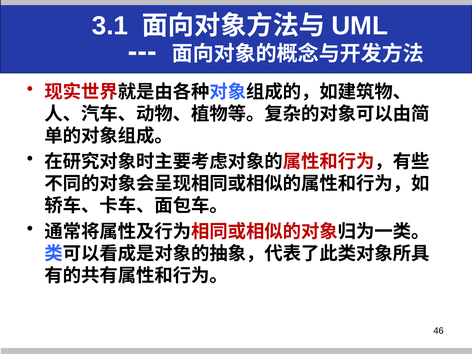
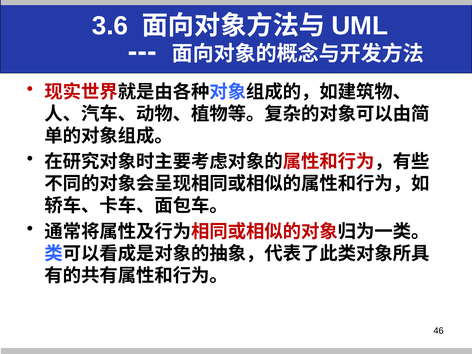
3.1: 3.1 -> 3.6 (110, 26)
